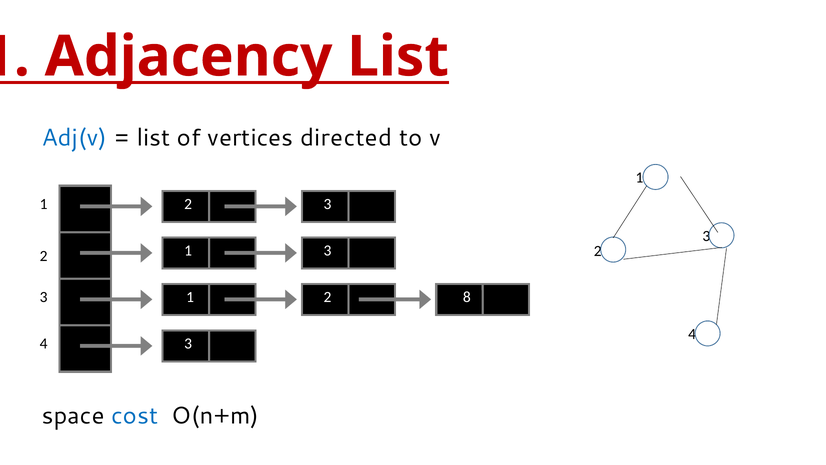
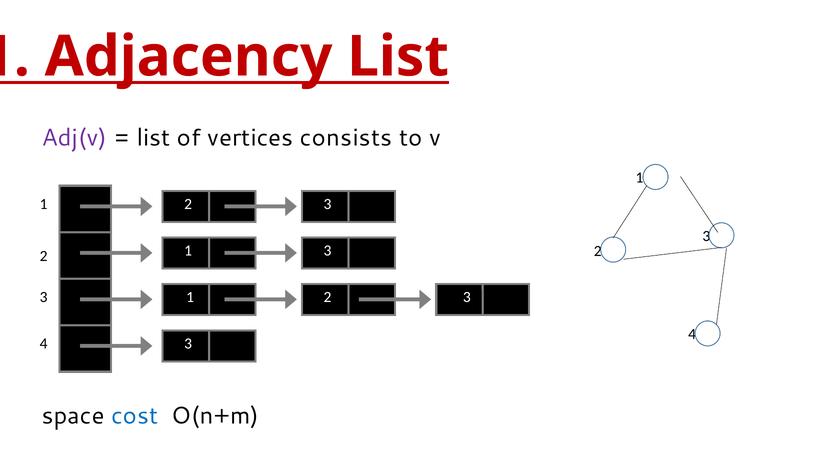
Adj(v colour: blue -> purple (74, 138)
directed: directed -> consists (346, 138)
8: 8 -> 3 (467, 297)
